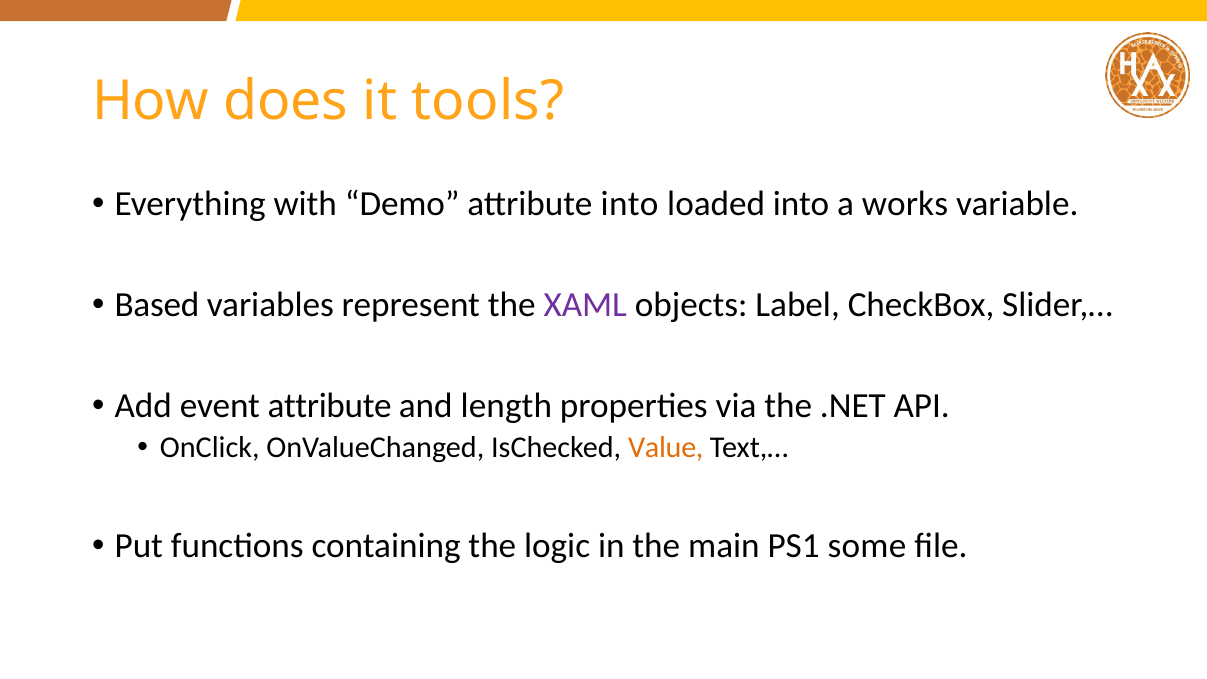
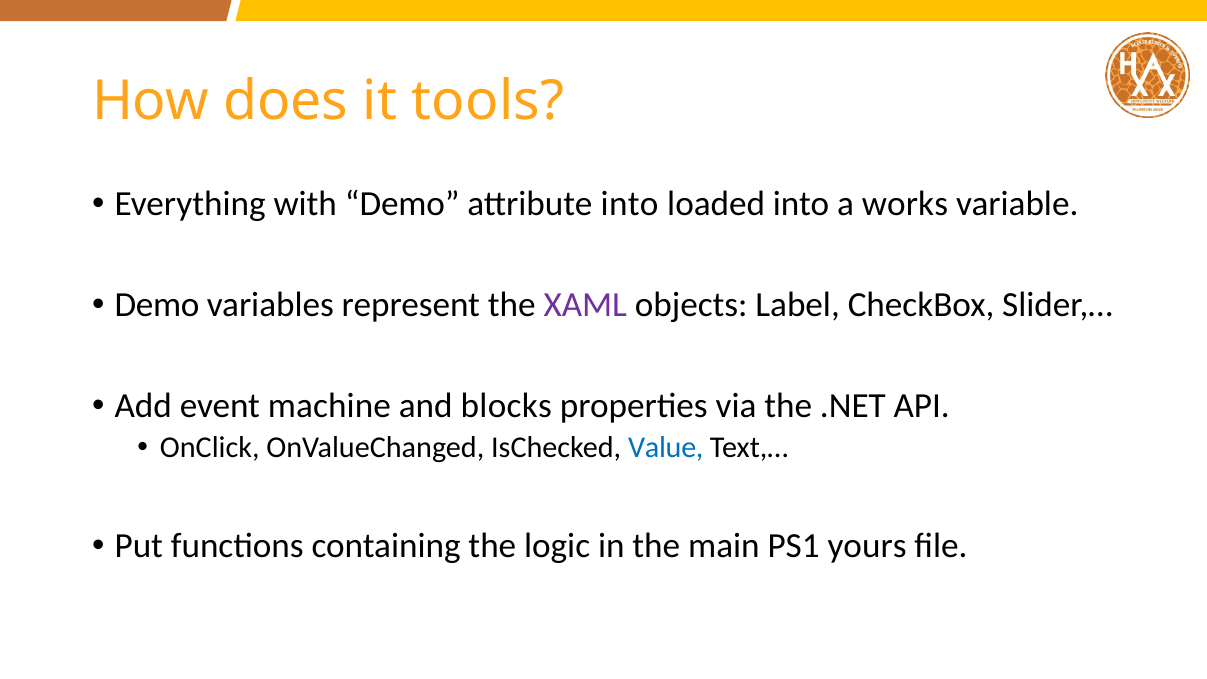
Based: Based -> Demo (157, 305)
event attribute: attribute -> machine (329, 406)
length: length -> blocks (506, 406)
Value colour: orange -> blue (666, 448)
some: some -> yours (867, 546)
